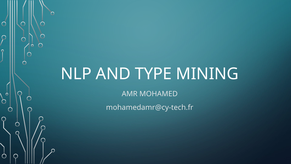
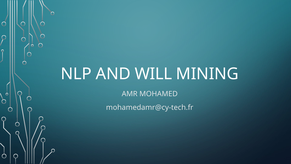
TYPE: TYPE -> WILL (153, 74)
